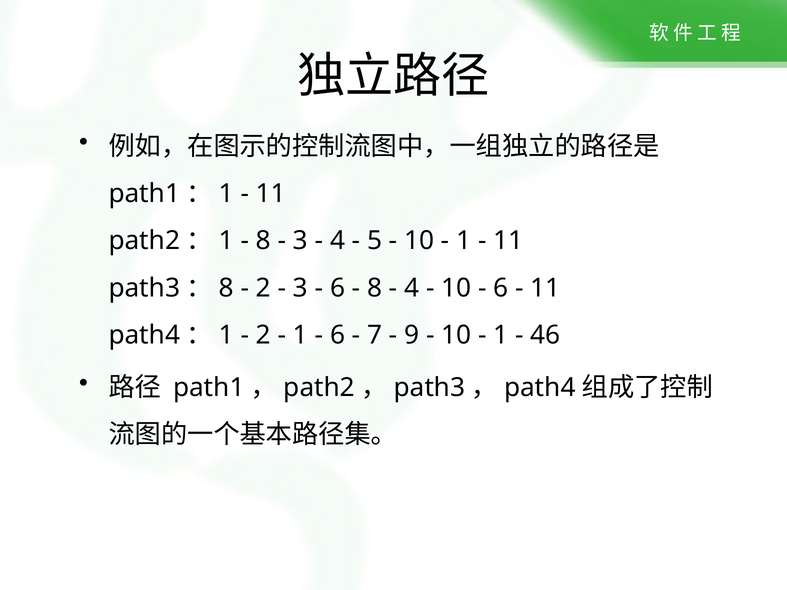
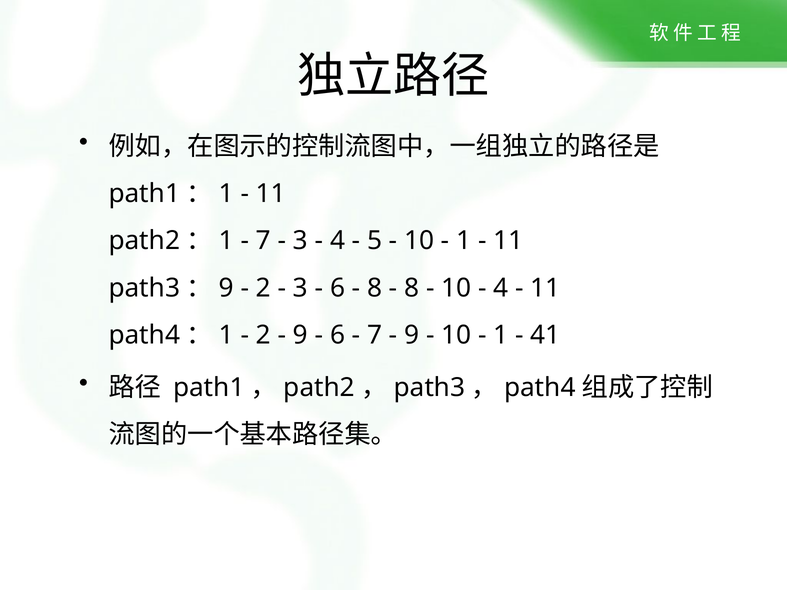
8: 8 -> 7 (263, 241)
8: 8 -> 9 (226, 288)
4: 4 -> 8 (412, 288)
6: 6 -> 4 (501, 288)
1: 1 -> 9 (300, 335)
46: 46 -> 41 (545, 335)
